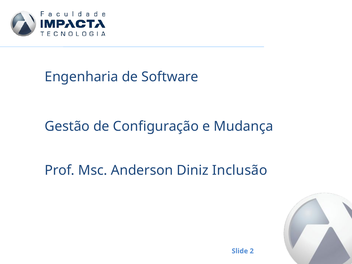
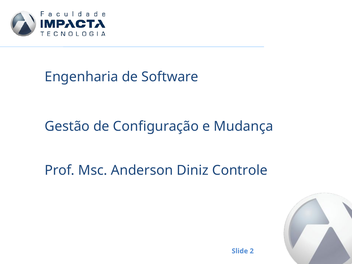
Inclusão: Inclusão -> Controle (240, 170)
